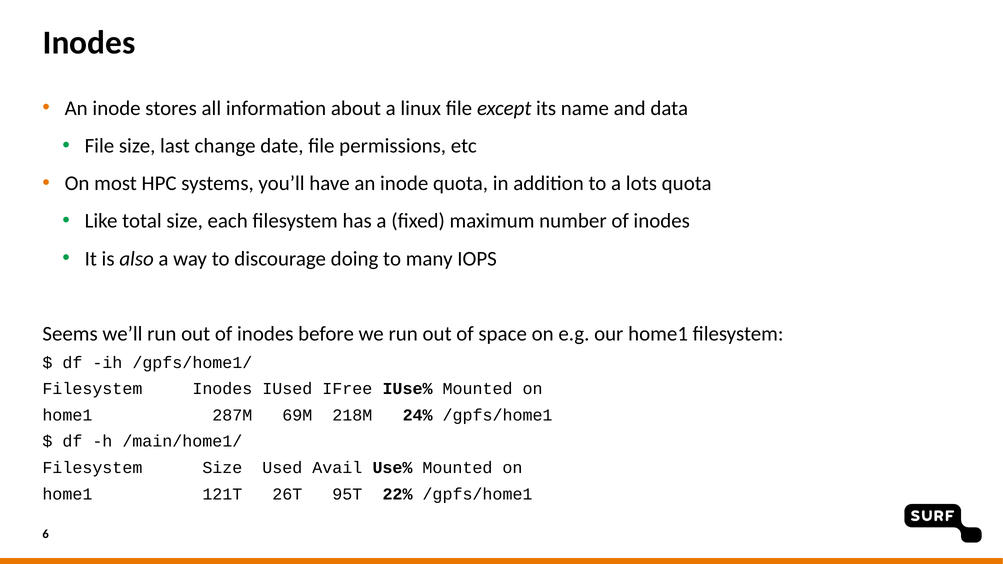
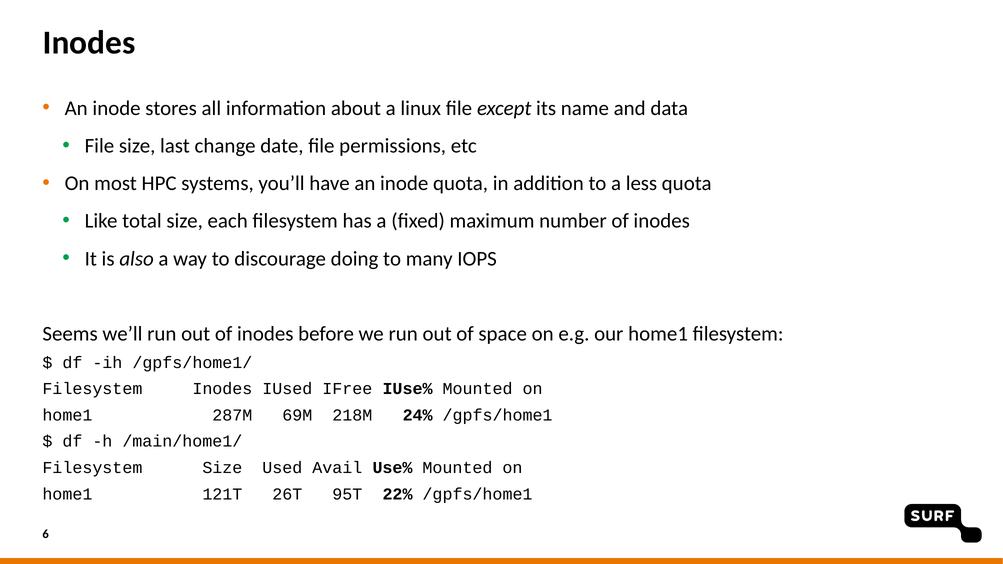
lots: lots -> less (641, 183)
